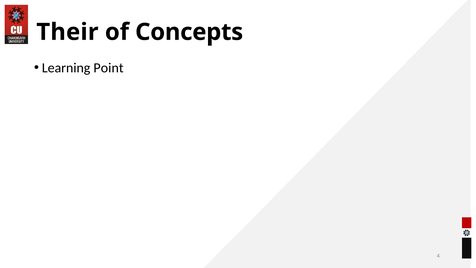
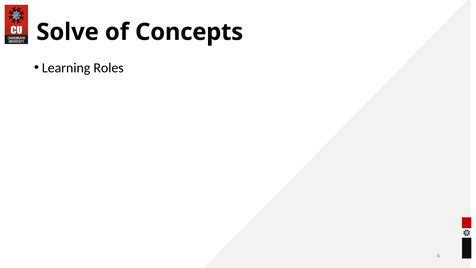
Their: Their -> Solve (68, 32)
Point: Point -> Roles (109, 68)
